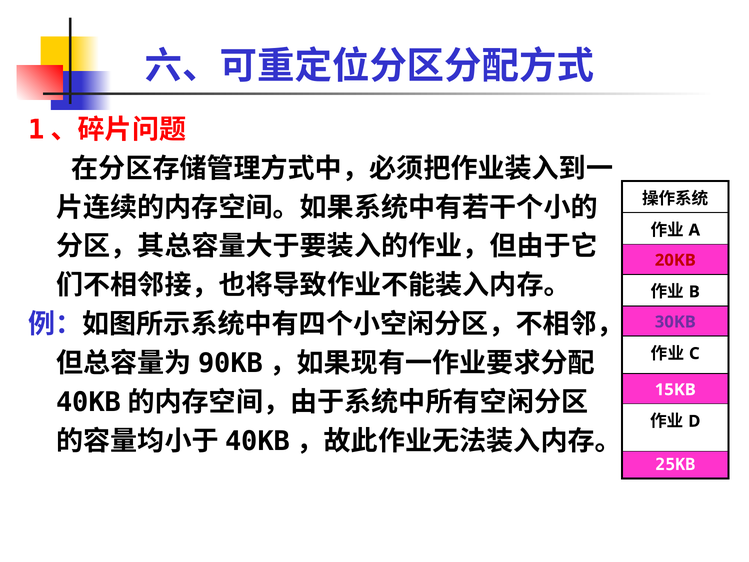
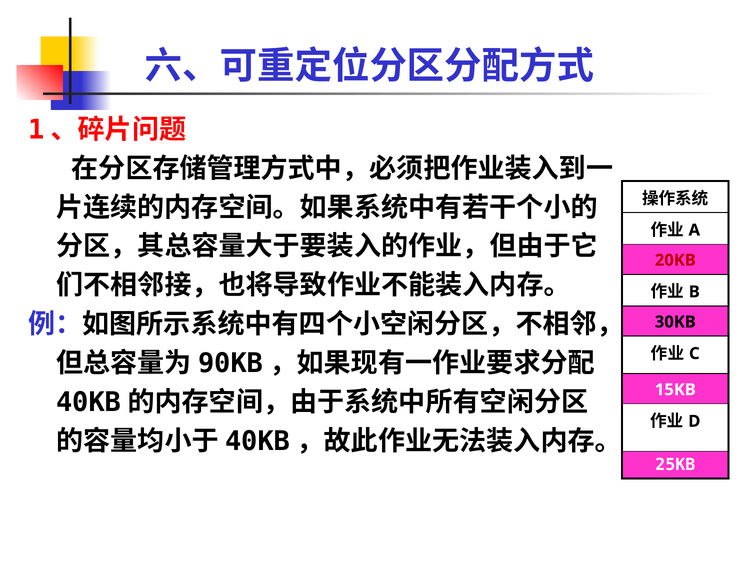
30KB colour: purple -> black (675, 322)
